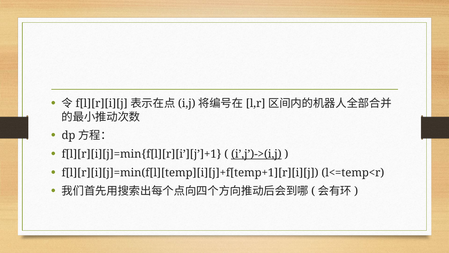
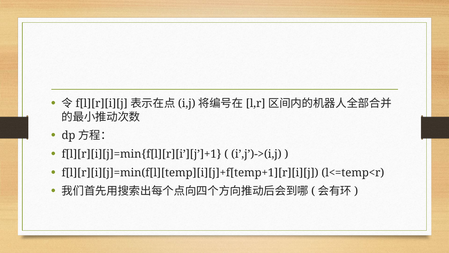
i’,j’)->(i,j underline: present -> none (256, 154)
